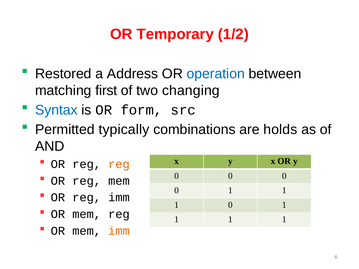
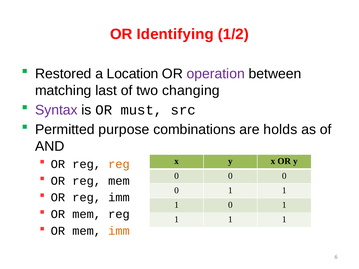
Temporary: Temporary -> Identifying (175, 34)
Address: Address -> Location (133, 74)
operation colour: blue -> purple (216, 74)
first: first -> last (106, 91)
Syntax colour: blue -> purple (56, 110)
form: form -> must (141, 110)
typically: typically -> purpose (124, 130)
